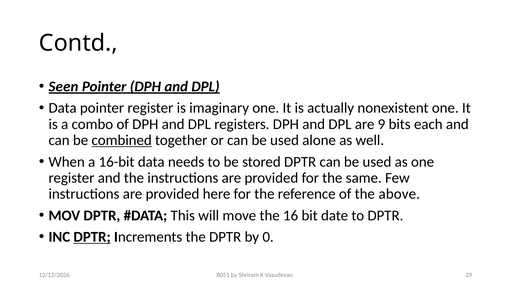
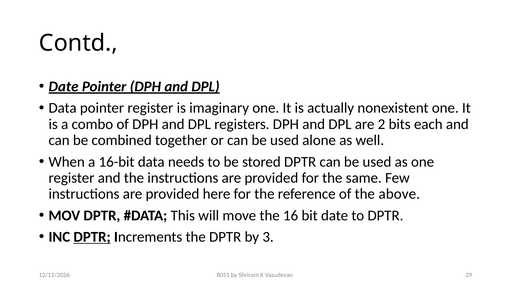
Seen: Seen -> Date (64, 86)
9: 9 -> 2 (382, 124)
combined underline: present -> none (122, 140)
0: 0 -> 3 (268, 236)
